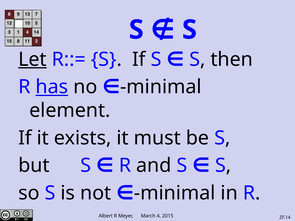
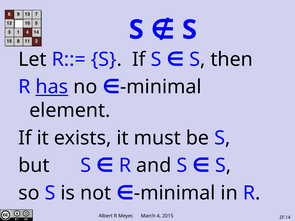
Let underline: present -> none (32, 59)
